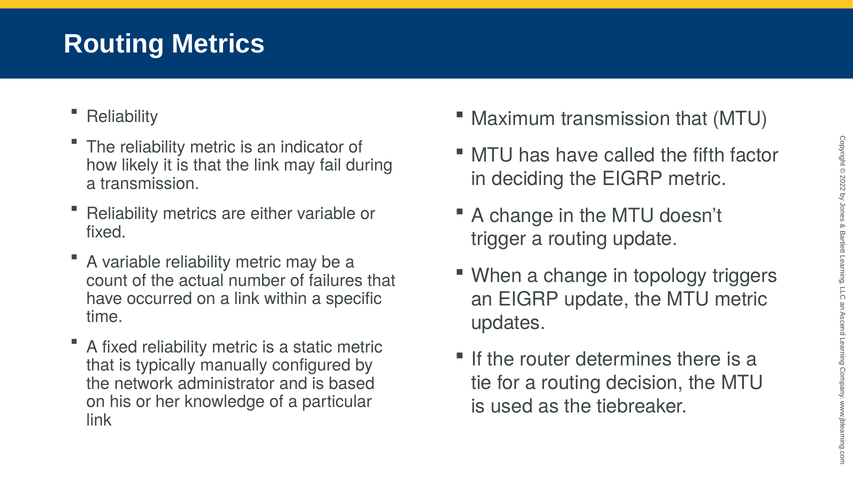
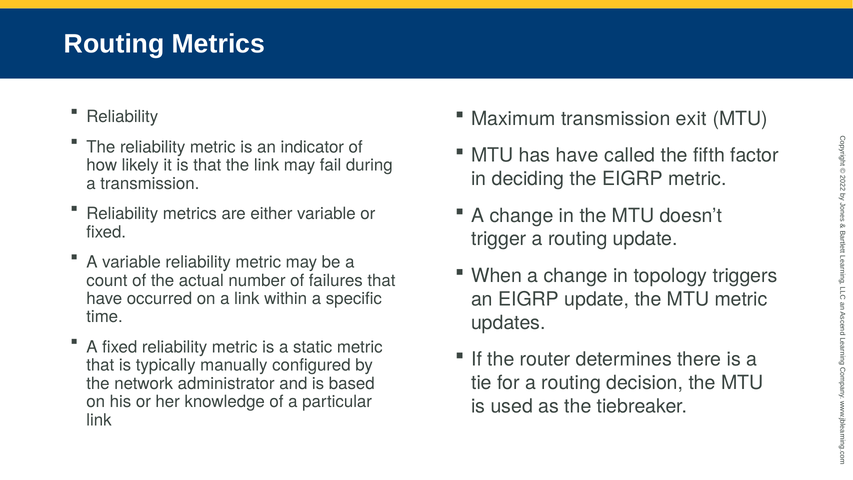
transmission that: that -> exit (691, 119)
